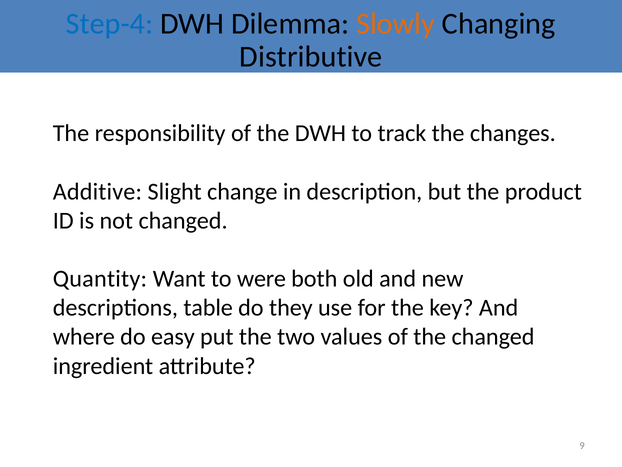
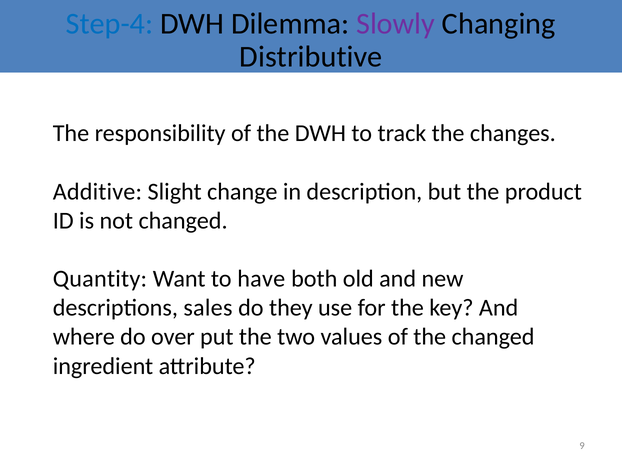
Slowly colour: orange -> purple (396, 24)
were: were -> have (261, 279)
table: table -> sales (208, 308)
easy: easy -> over (173, 337)
